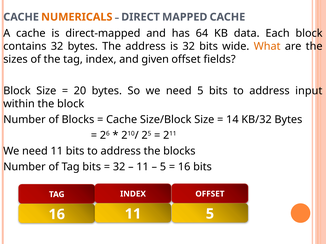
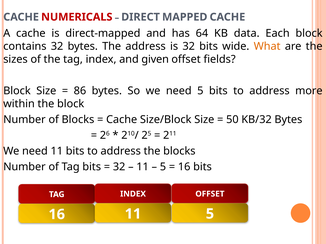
NUMERICALS colour: orange -> red (77, 17)
20: 20 -> 86 (80, 91)
input: input -> more (309, 91)
14: 14 -> 50 (232, 120)
